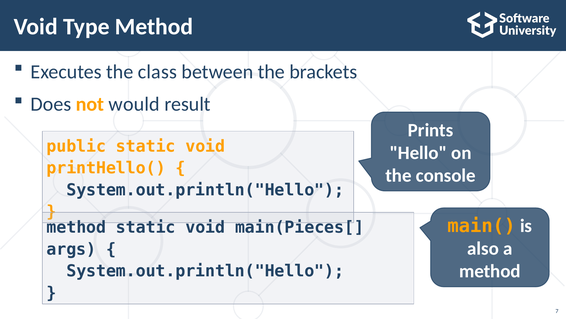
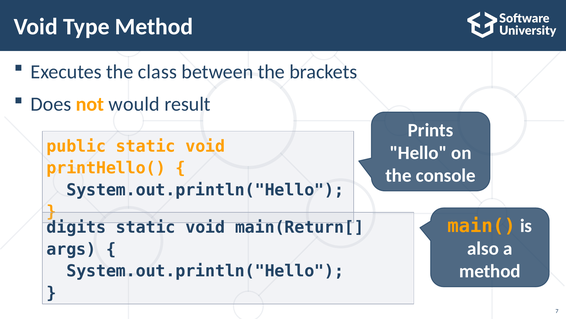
method: method -> digits (76, 227)
main(Pieces[: main(Pieces[ -> main(Return[ (299, 227)
